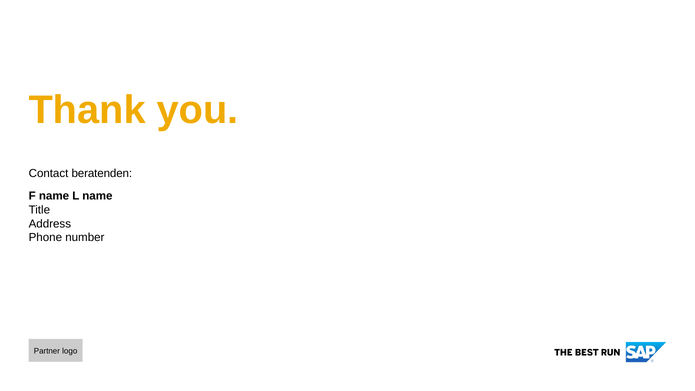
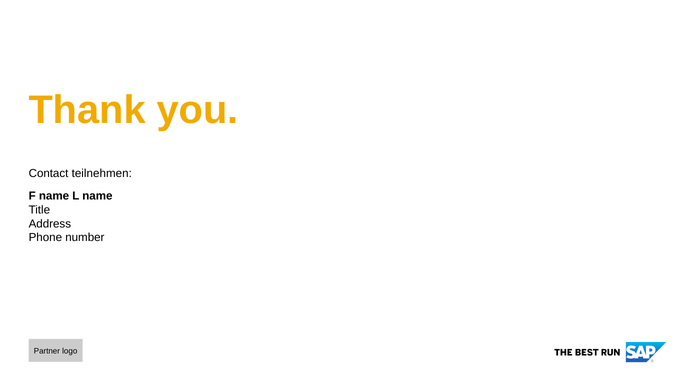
beratenden: beratenden -> teilnehmen (102, 173)
